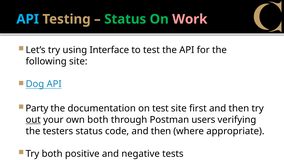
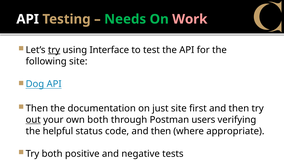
API colour: light blue -> white (28, 19)
Status: Status -> Needs (125, 19)
try underline: none -> present (54, 50)
Party: Party -> Then (37, 108)
on test: test -> just (160, 108)
testers: testers -> helpful (58, 131)
